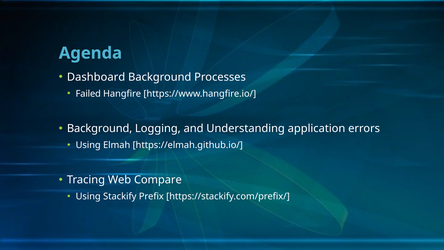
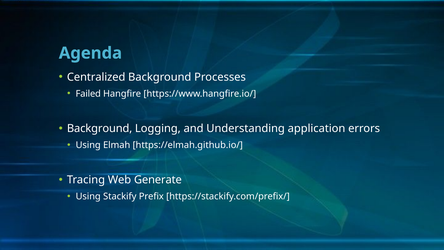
Dashboard: Dashboard -> Centralized (96, 77)
Compare: Compare -> Generate (158, 180)
